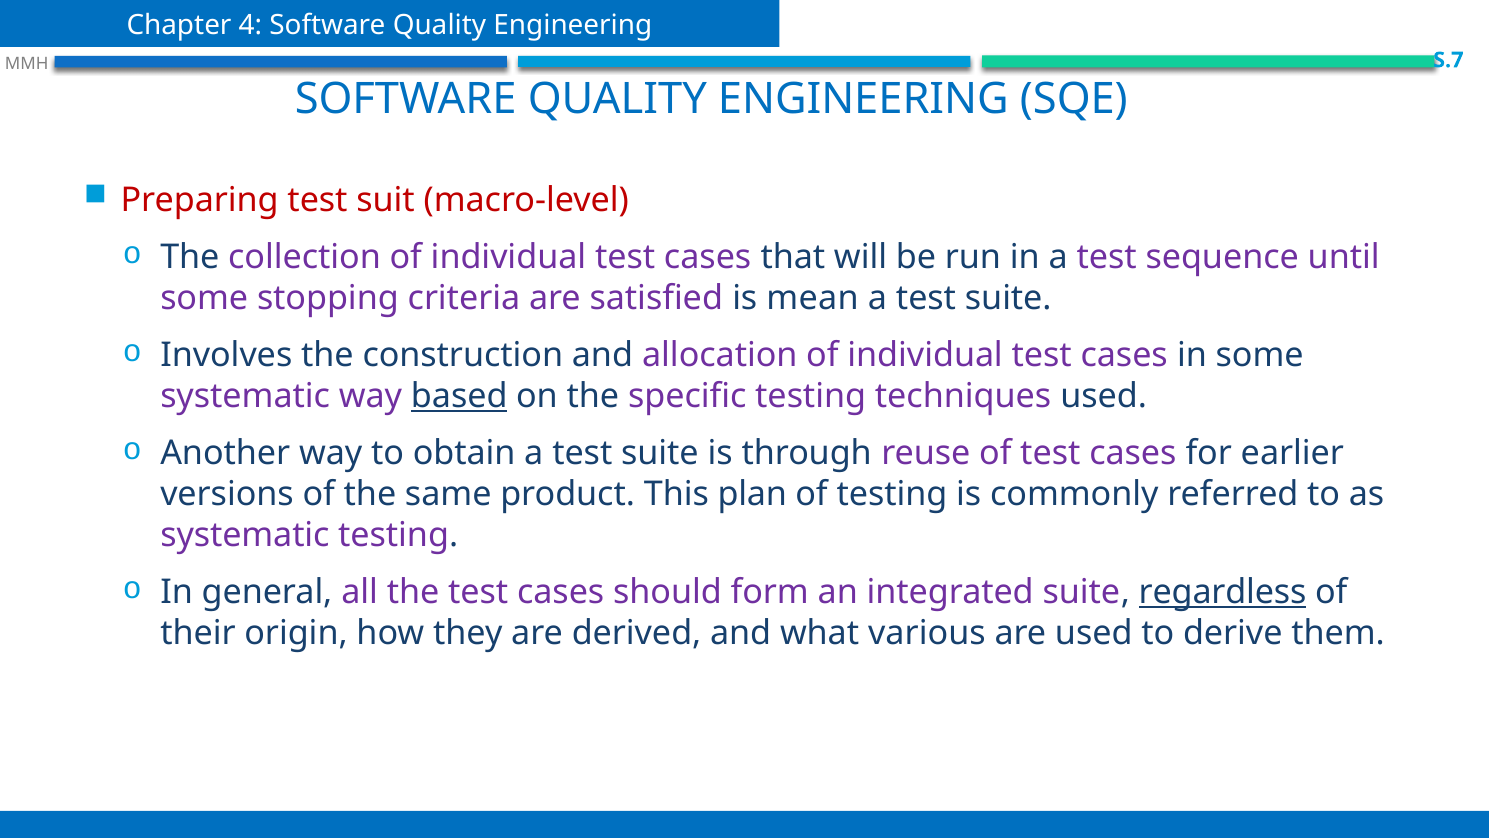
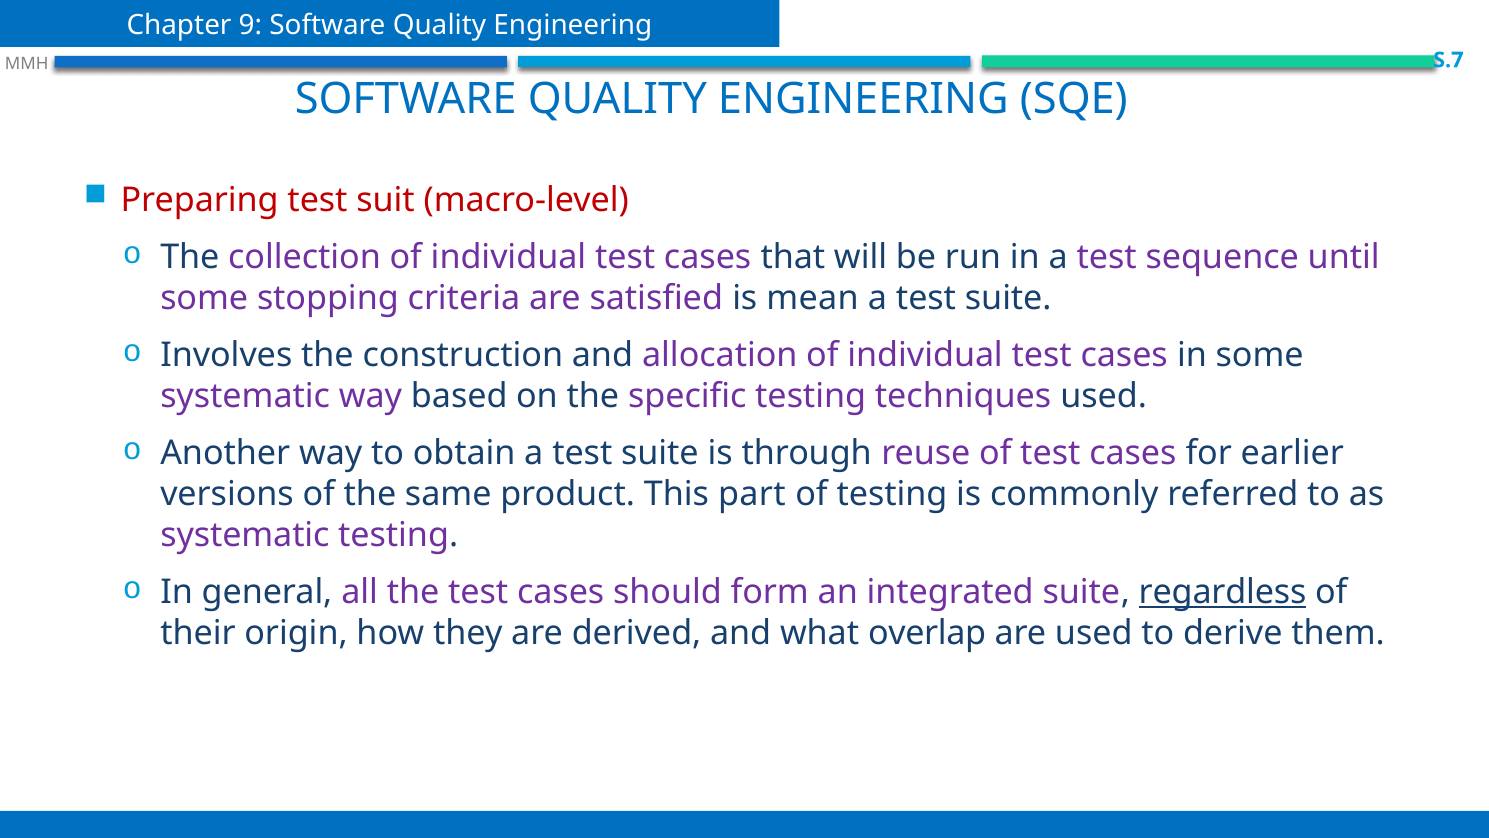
4: 4 -> 9 (250, 25)
based underline: present -> none (459, 396)
plan: plan -> part (752, 494)
various: various -> overlap (927, 633)
